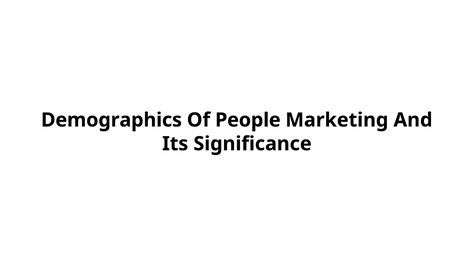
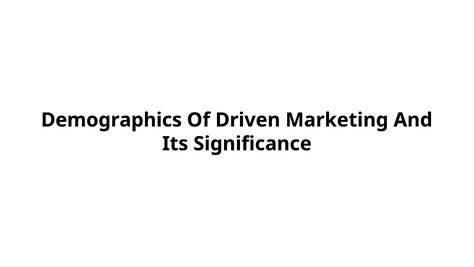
People: People -> Driven (248, 120)
